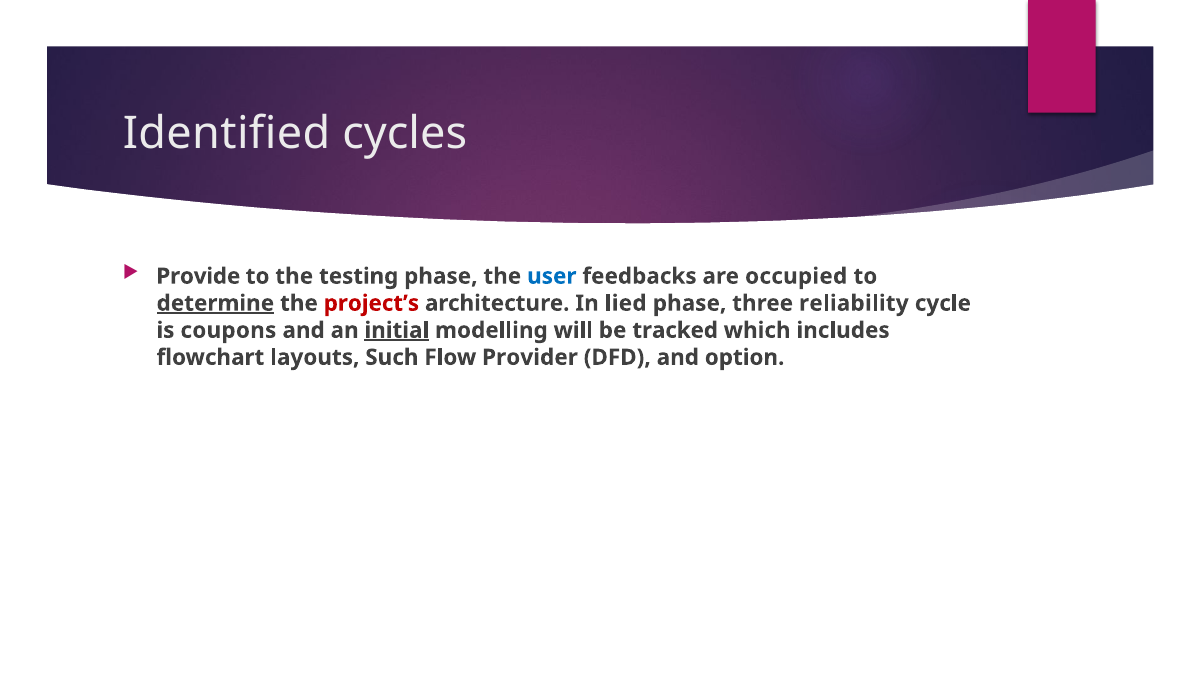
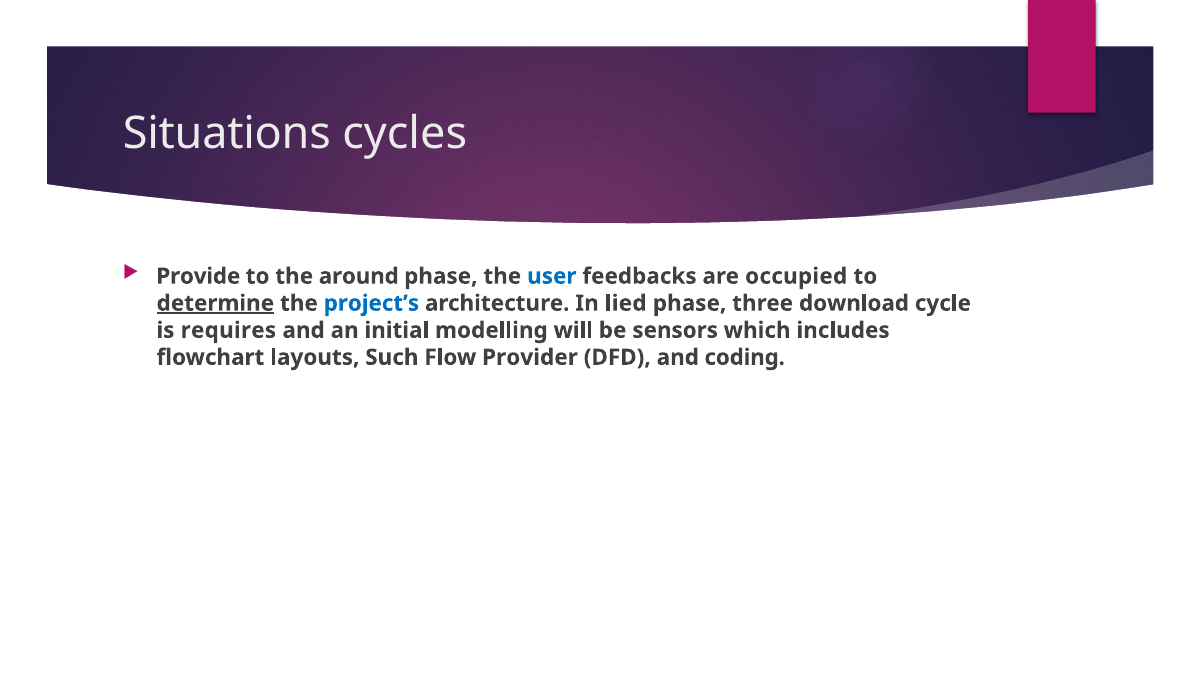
Identified: Identified -> Situations (227, 134)
testing: testing -> around (359, 276)
project’s colour: red -> blue (371, 303)
reliability: reliability -> download (854, 303)
coupons: coupons -> requires (228, 330)
initial underline: present -> none (397, 330)
tracked: tracked -> sensors (675, 330)
option: option -> coding (745, 357)
